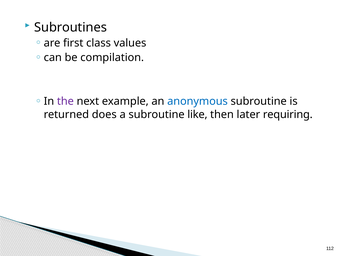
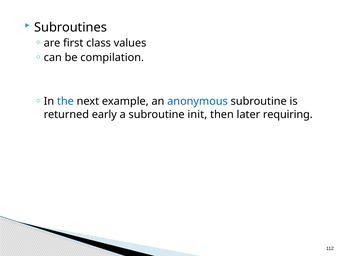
the colour: purple -> blue (65, 102)
does: does -> early (104, 115)
like: like -> init (197, 115)
